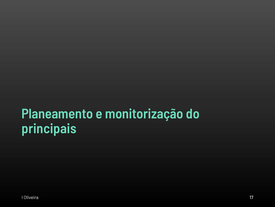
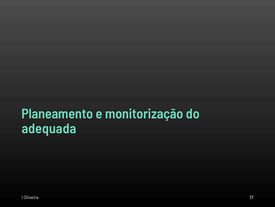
principais: principais -> adequada (49, 128)
